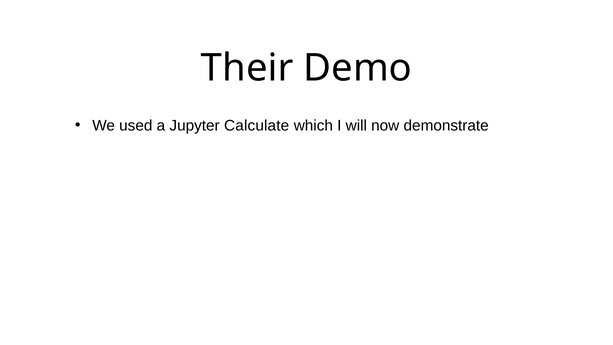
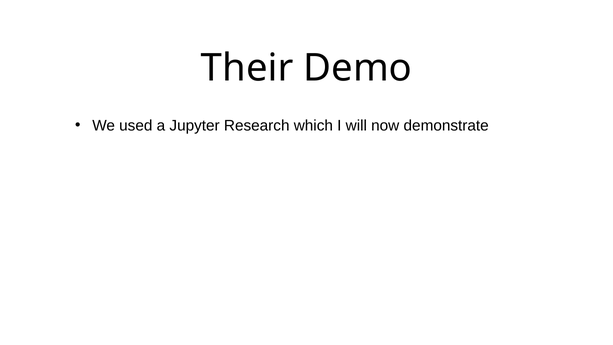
Calculate: Calculate -> Research (257, 125)
